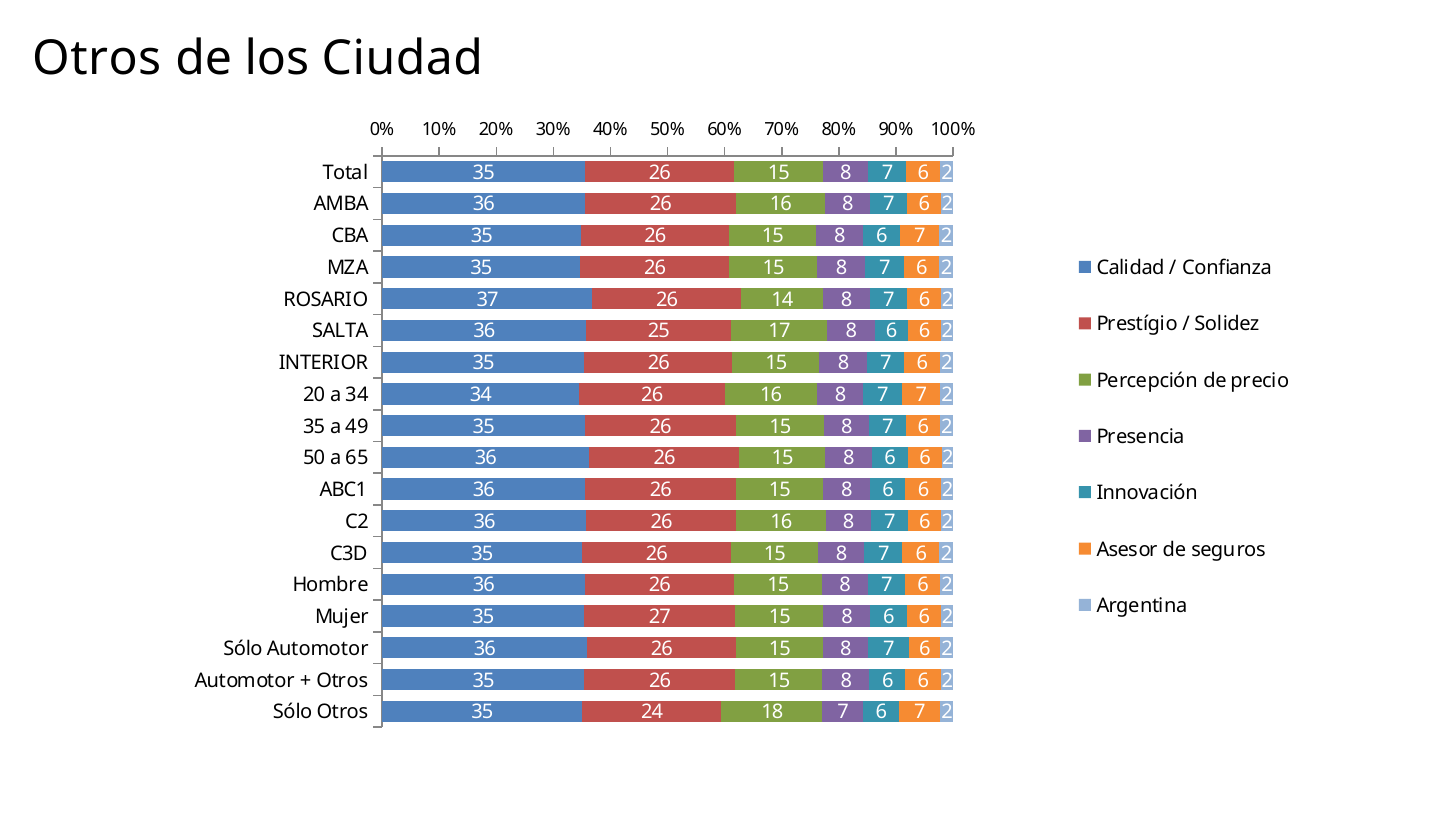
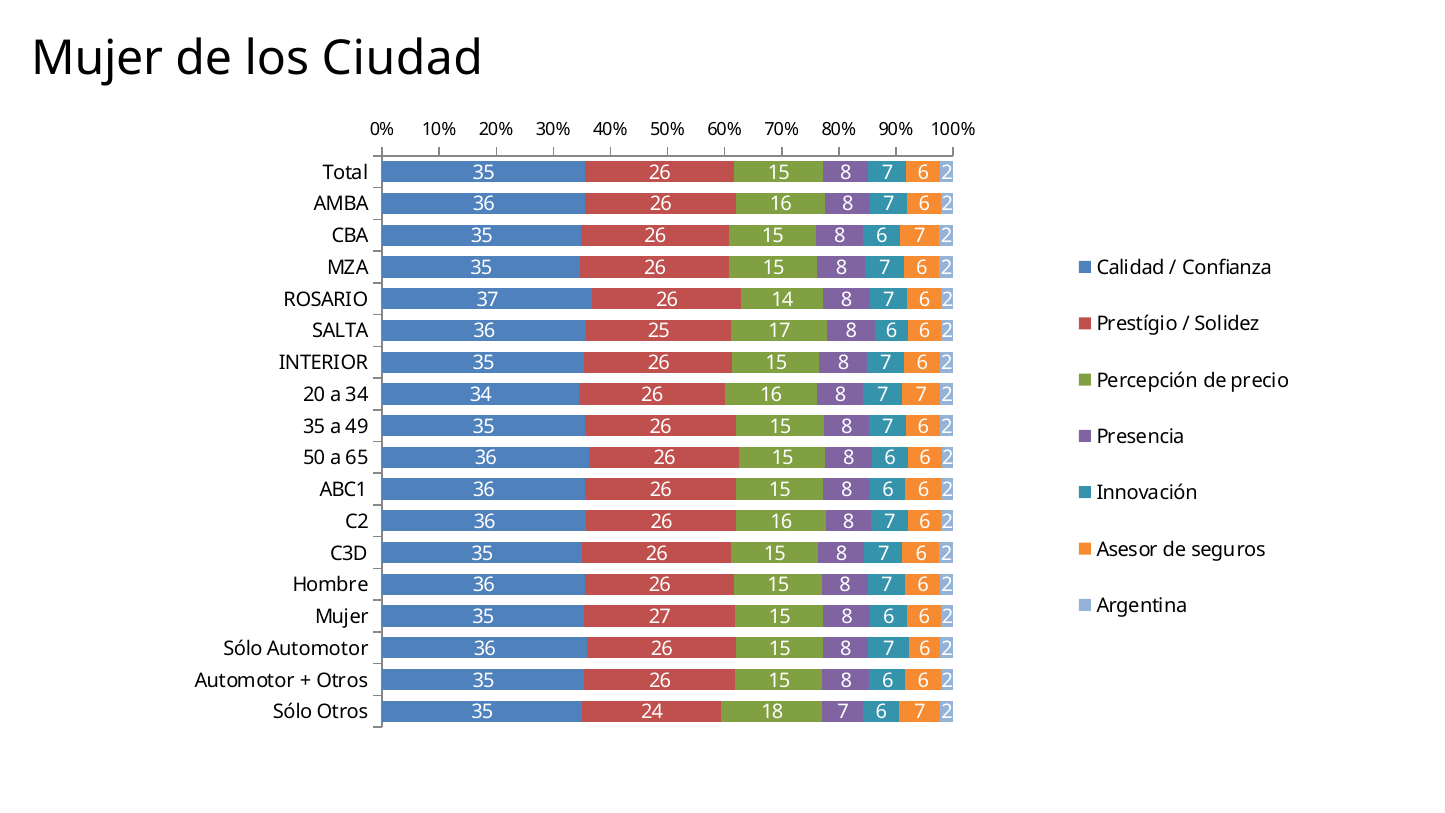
Otros: Otros -> Mujer (97, 59)
